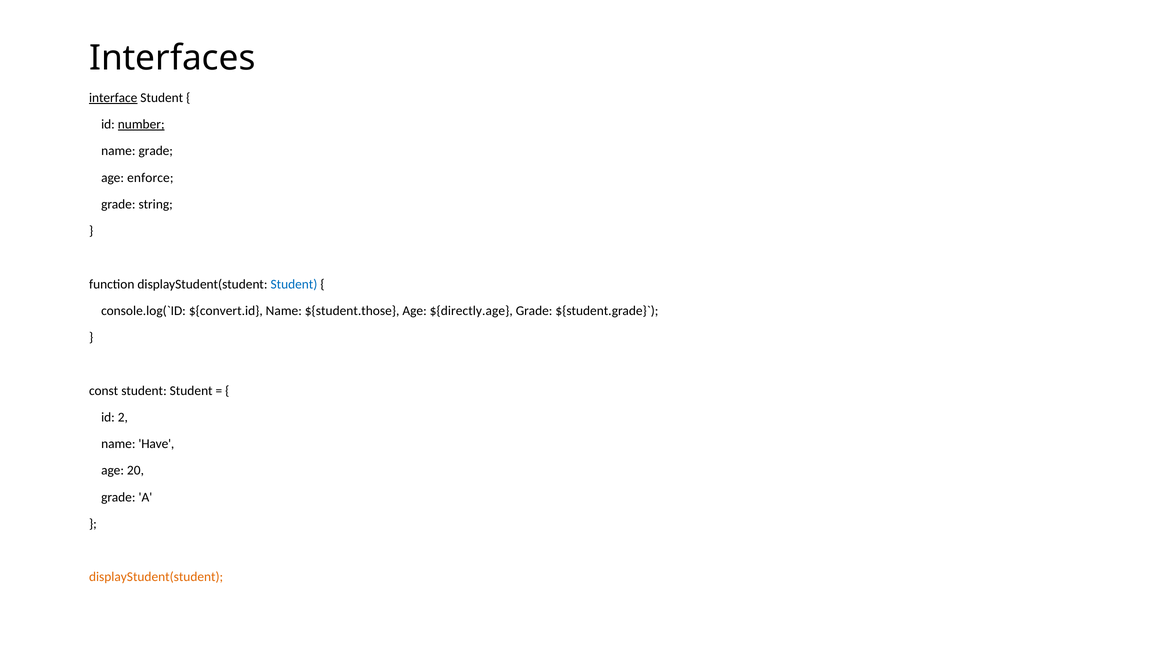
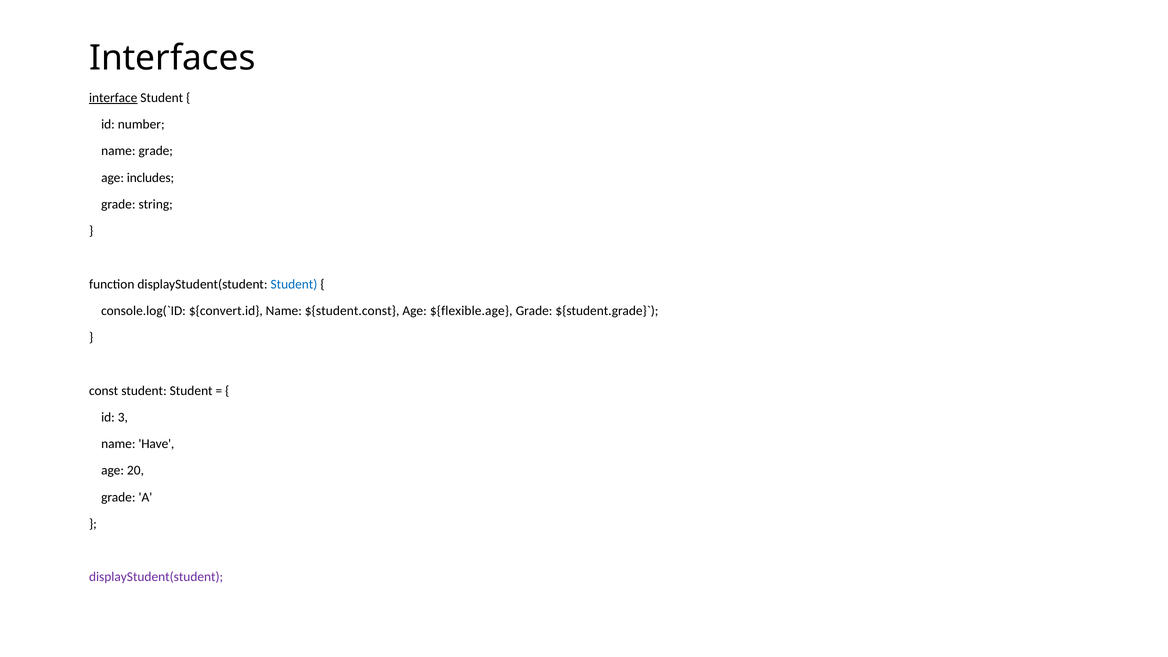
number underline: present -> none (141, 124)
enforce: enforce -> includes (150, 178)
${student.those: ${student.those -> ${student.const (352, 311)
${directly.age: ${directly.age -> ${flexible.age (471, 311)
2: 2 -> 3 (123, 417)
displayStudent(student colour: orange -> purple (156, 577)
